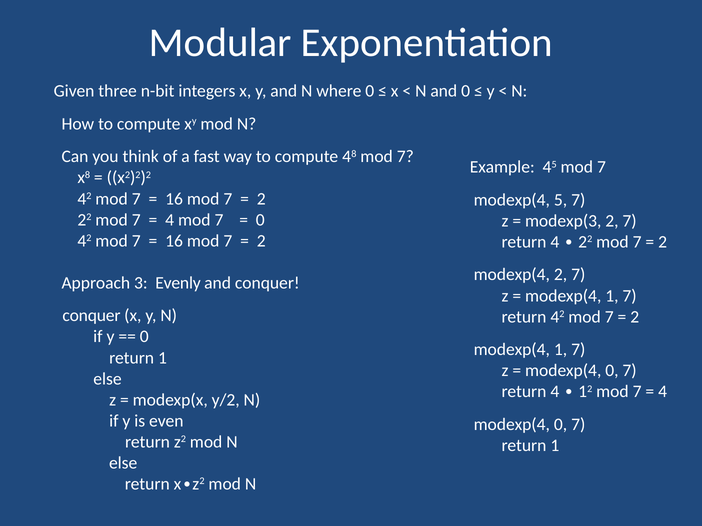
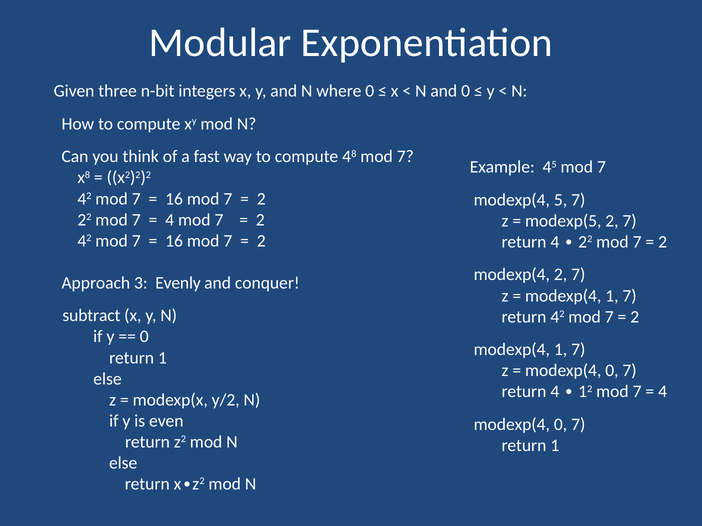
0: 0 -> 2 (260, 220)
modexp(3: modexp(3 -> modexp(5 (563, 221)
conquer: conquer -> subtract (91, 316)
